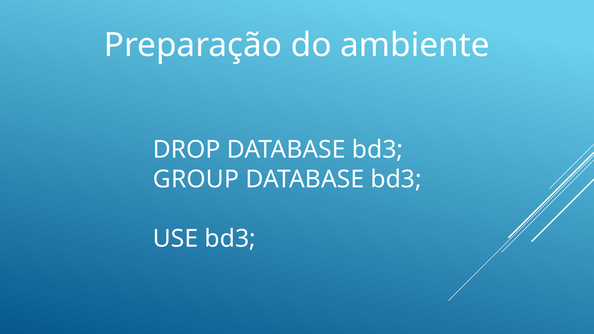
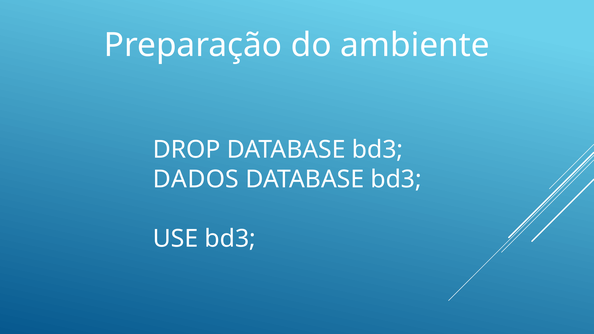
GROUP: GROUP -> DADOS (196, 179)
